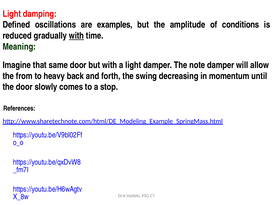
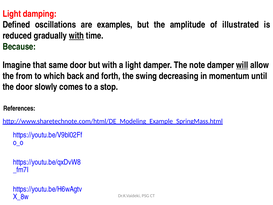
conditions: conditions -> illustrated (241, 25)
Meaning: Meaning -> Because (19, 47)
will underline: none -> present (242, 65)
heavy: heavy -> which (54, 76)
